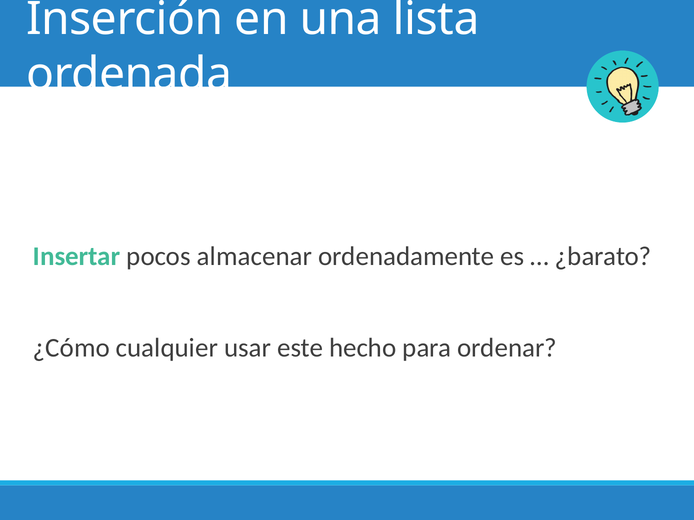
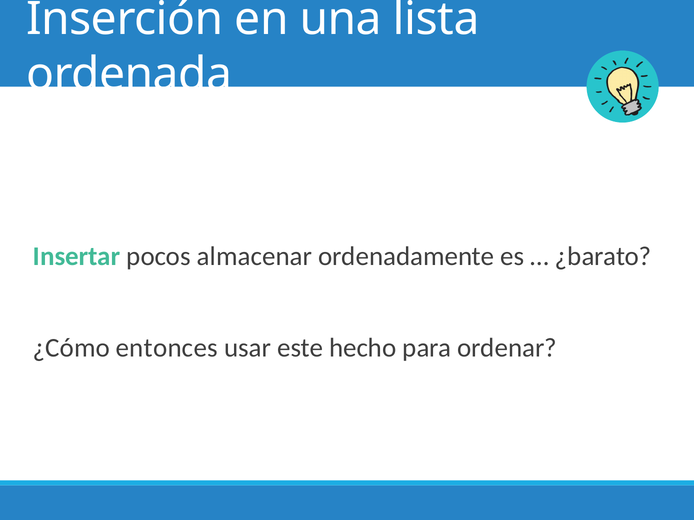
cualquier: cualquier -> entonces (167, 348)
